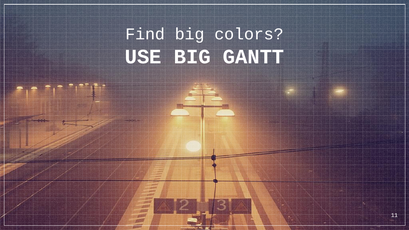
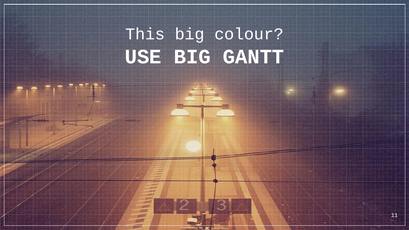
Find: Find -> This (145, 34)
colors: colors -> colour (249, 34)
